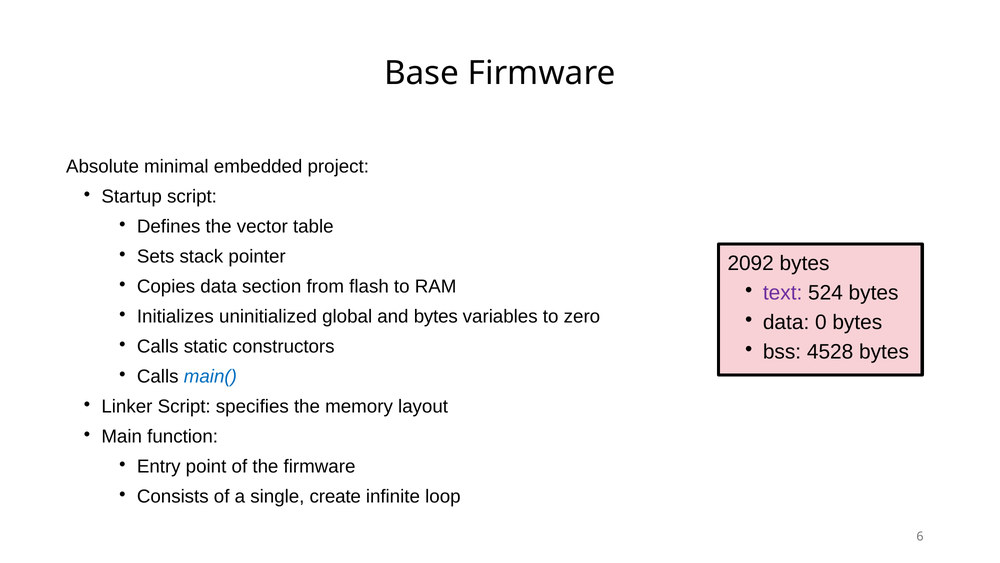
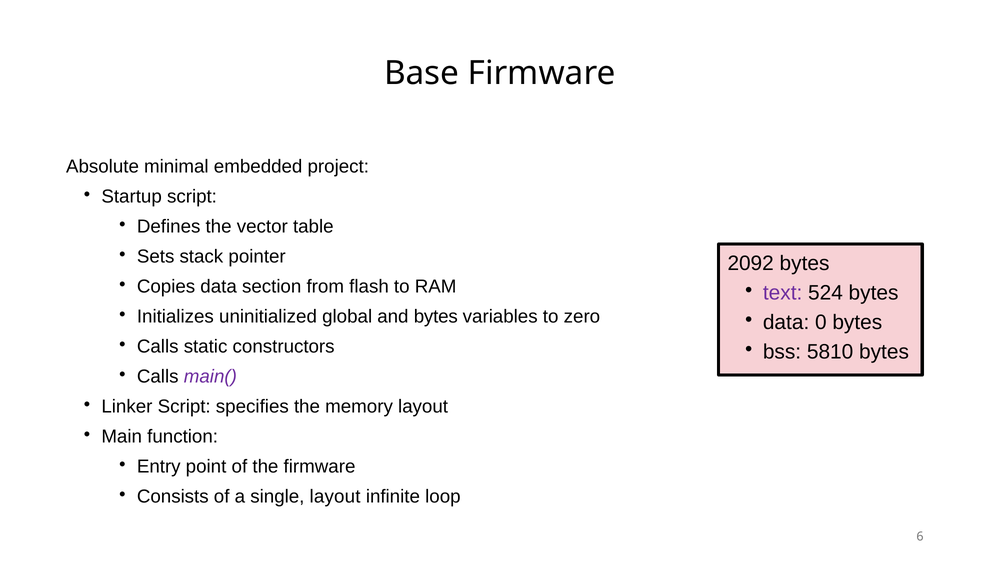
4528: 4528 -> 5810 (830, 351)
main( colour: blue -> purple (210, 376)
single create: create -> layout (335, 496)
